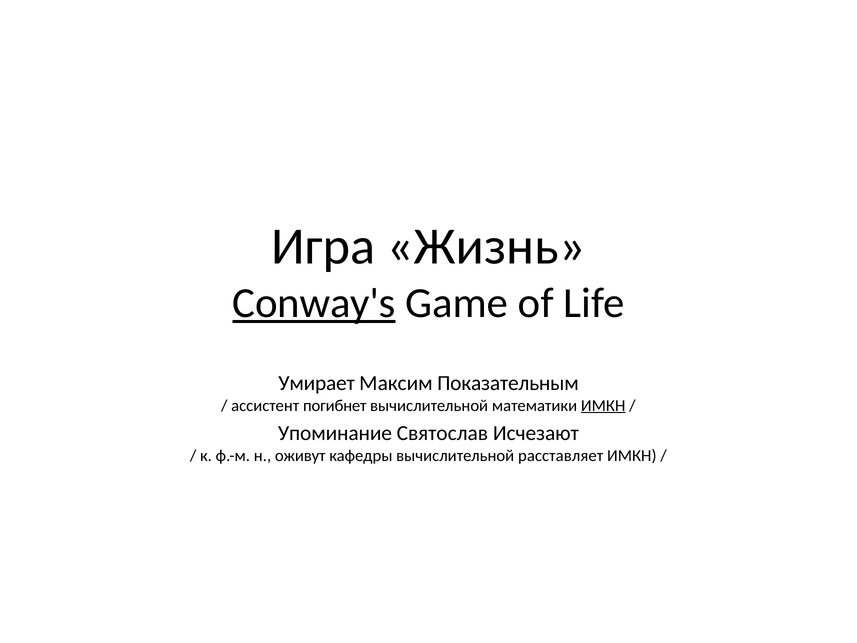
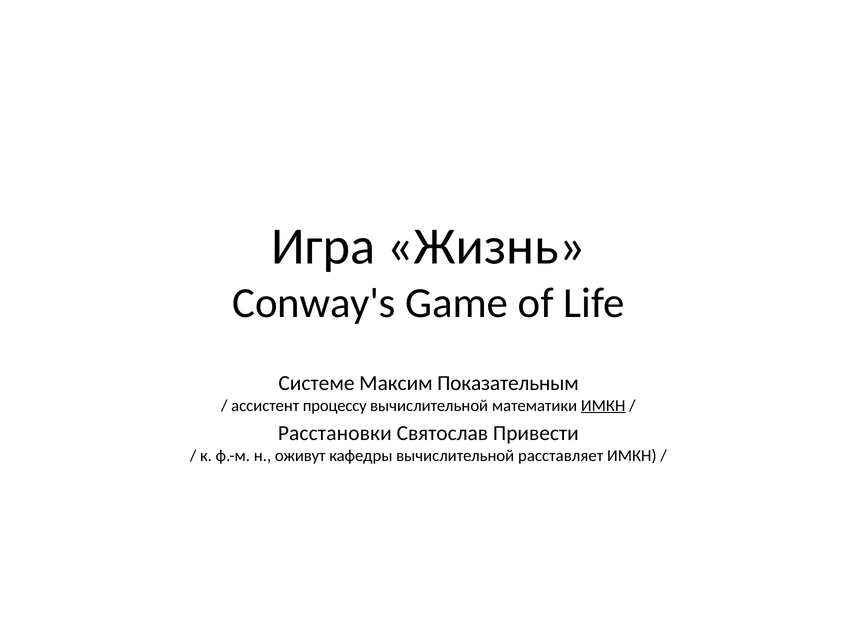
Conway's underline: present -> none (314, 303)
Умирает: Умирает -> Системе (316, 383)
погибнет: погибнет -> процессу (335, 405)
Упоминание: Упоминание -> Расстановки (335, 433)
Исчезают: Исчезают -> Привести (536, 433)
